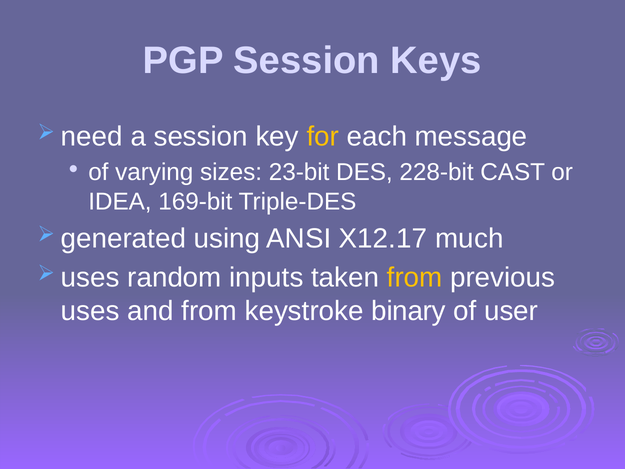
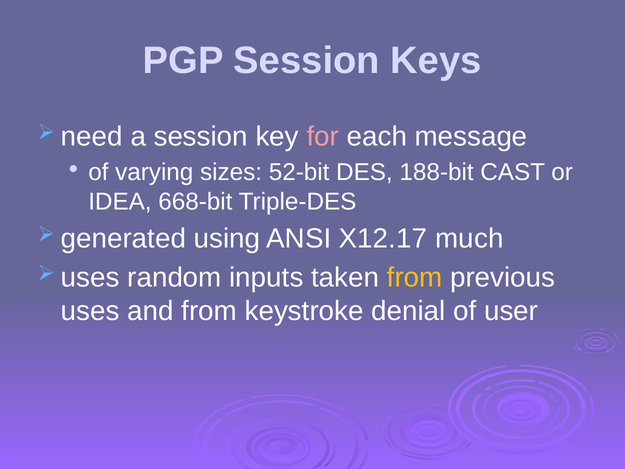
for colour: yellow -> pink (323, 136)
23-bit: 23-bit -> 52-bit (299, 172)
228-bit: 228-bit -> 188-bit (437, 172)
169-bit: 169-bit -> 668-bit (195, 201)
binary: binary -> denial (408, 311)
